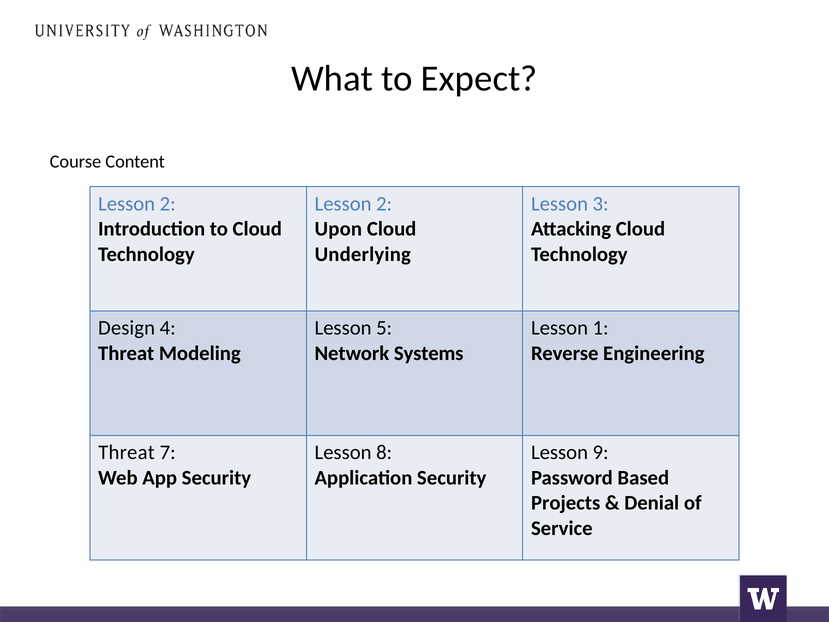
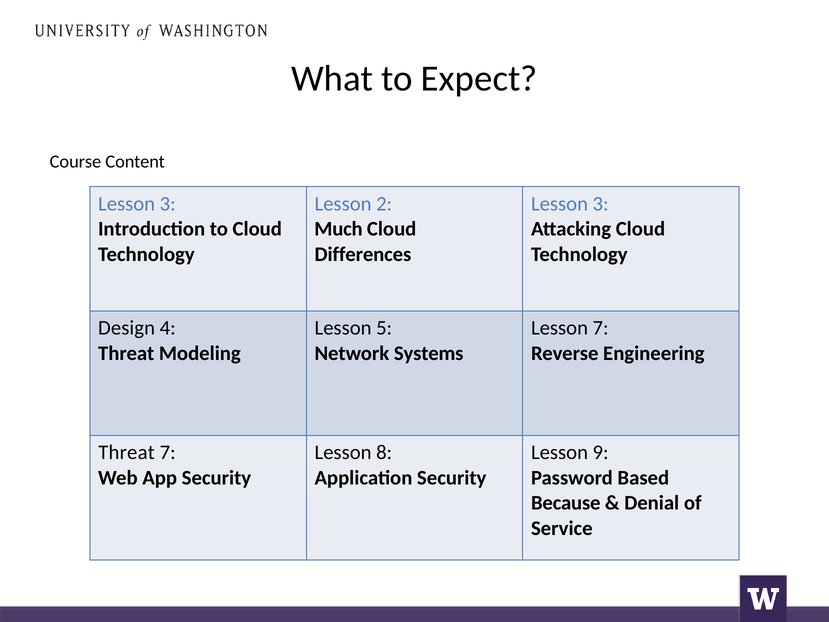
2: 2 -> 3 (168, 204)
Upon: Upon -> Much (339, 229)
Underlying: Underlying -> Differences (363, 254)
Lesson 1: 1 -> 7 (601, 328)
Projects: Projects -> Because (566, 503)
